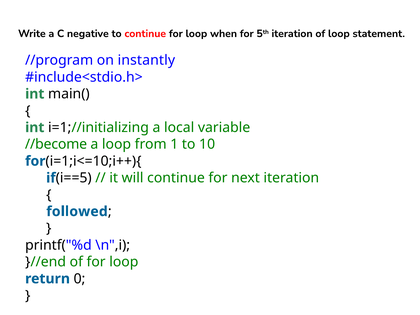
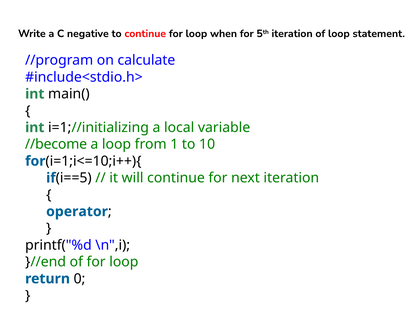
instantly: instantly -> calculate (146, 60)
followed: followed -> operator (77, 212)
